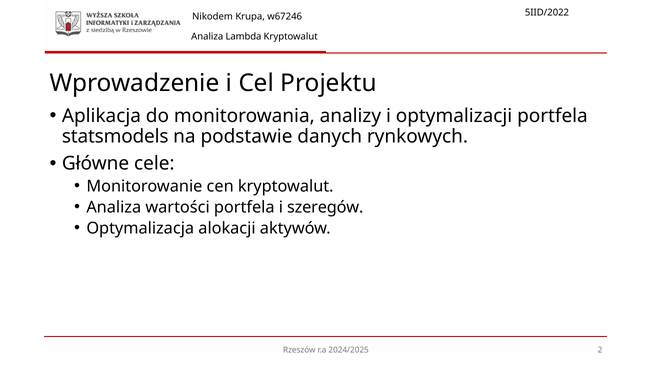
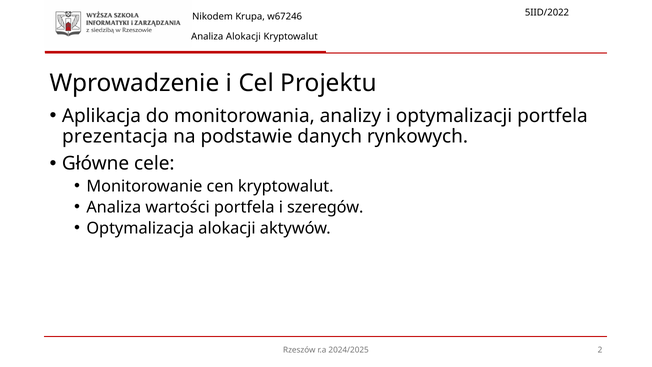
Analiza Lambda: Lambda -> Alokacji (243, 37)
statsmodels: statsmodels -> prezentacja (115, 136)
